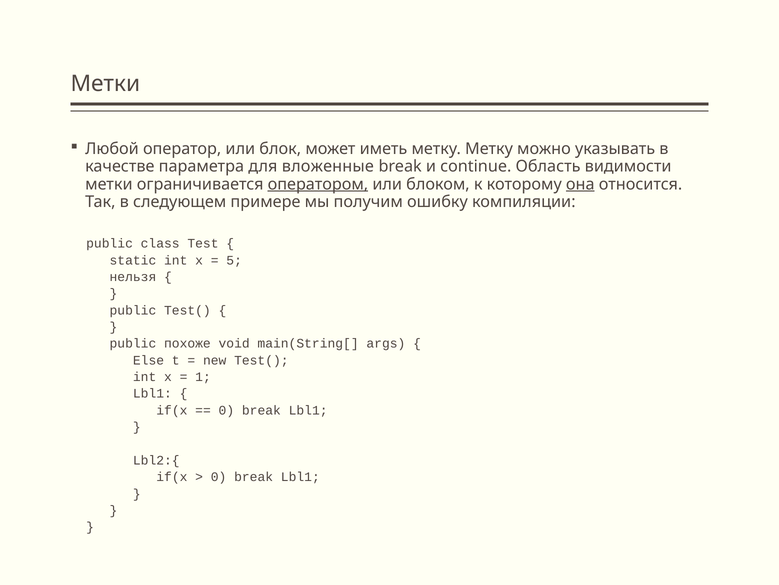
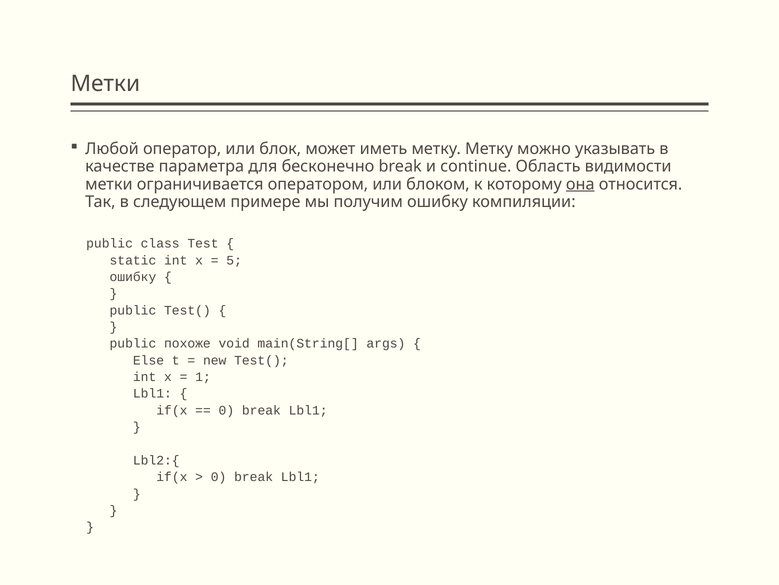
вложенные: вложенные -> бесконечно (328, 166)
оператором underline: present -> none (318, 184)
нельзя: нельзя -> ошибку (133, 277)
